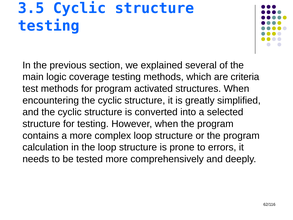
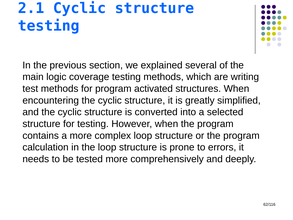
3.5: 3.5 -> 2.1 (31, 8)
criteria: criteria -> writing (245, 77)
